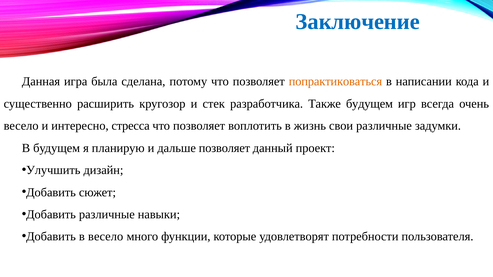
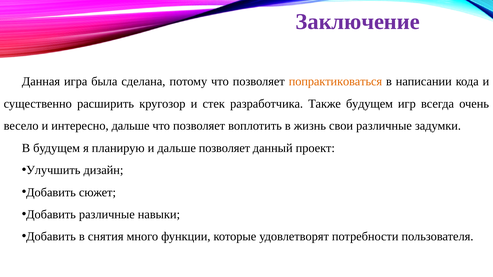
Заключение colour: blue -> purple (358, 22)
интересно стресса: стресса -> дальше (131, 126)
в весело: весело -> снятия (106, 237)
